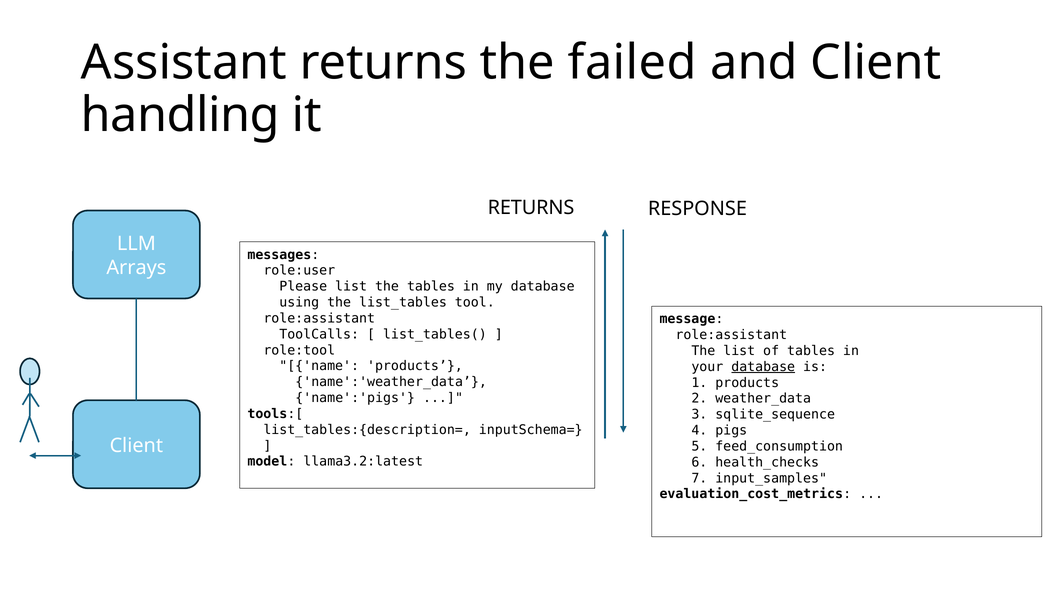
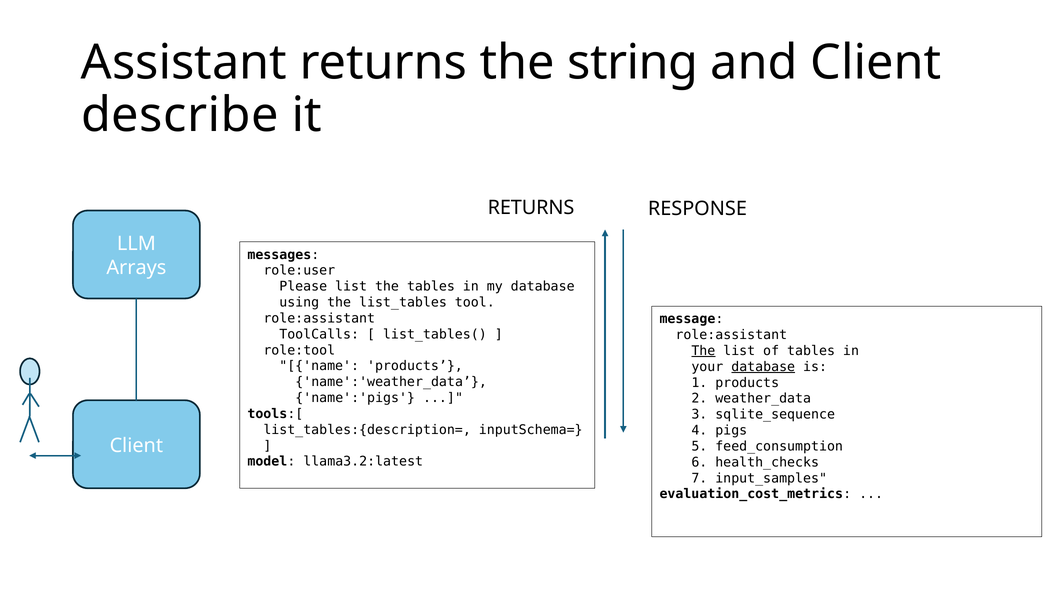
failed: failed -> string (633, 63)
handling: handling -> describe (180, 115)
The underline: none -> present (703, 351)
